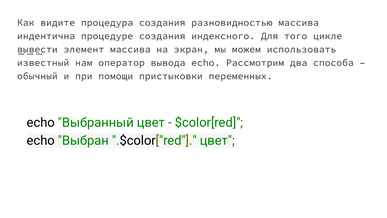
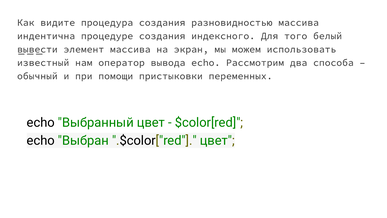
цикле: цикле -> белый (328, 36)
